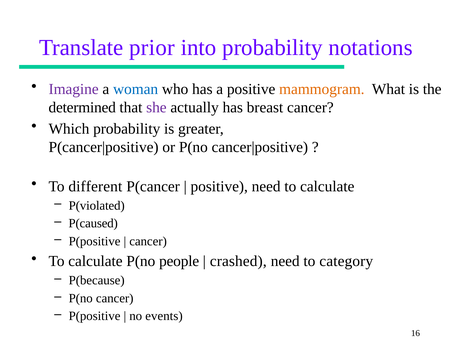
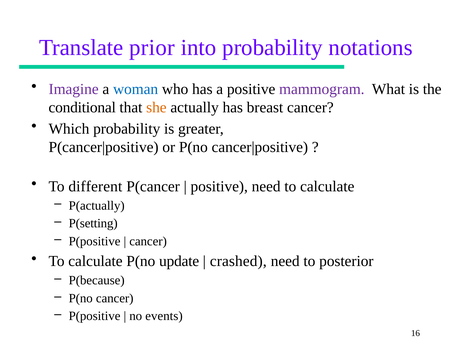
mammogram colour: orange -> purple (322, 89)
determined: determined -> conditional (82, 107)
she colour: purple -> orange (156, 107)
P(violated: P(violated -> P(actually (97, 206)
P(caused: P(caused -> P(setting (93, 224)
people: people -> update (179, 261)
category: category -> posterior (346, 261)
